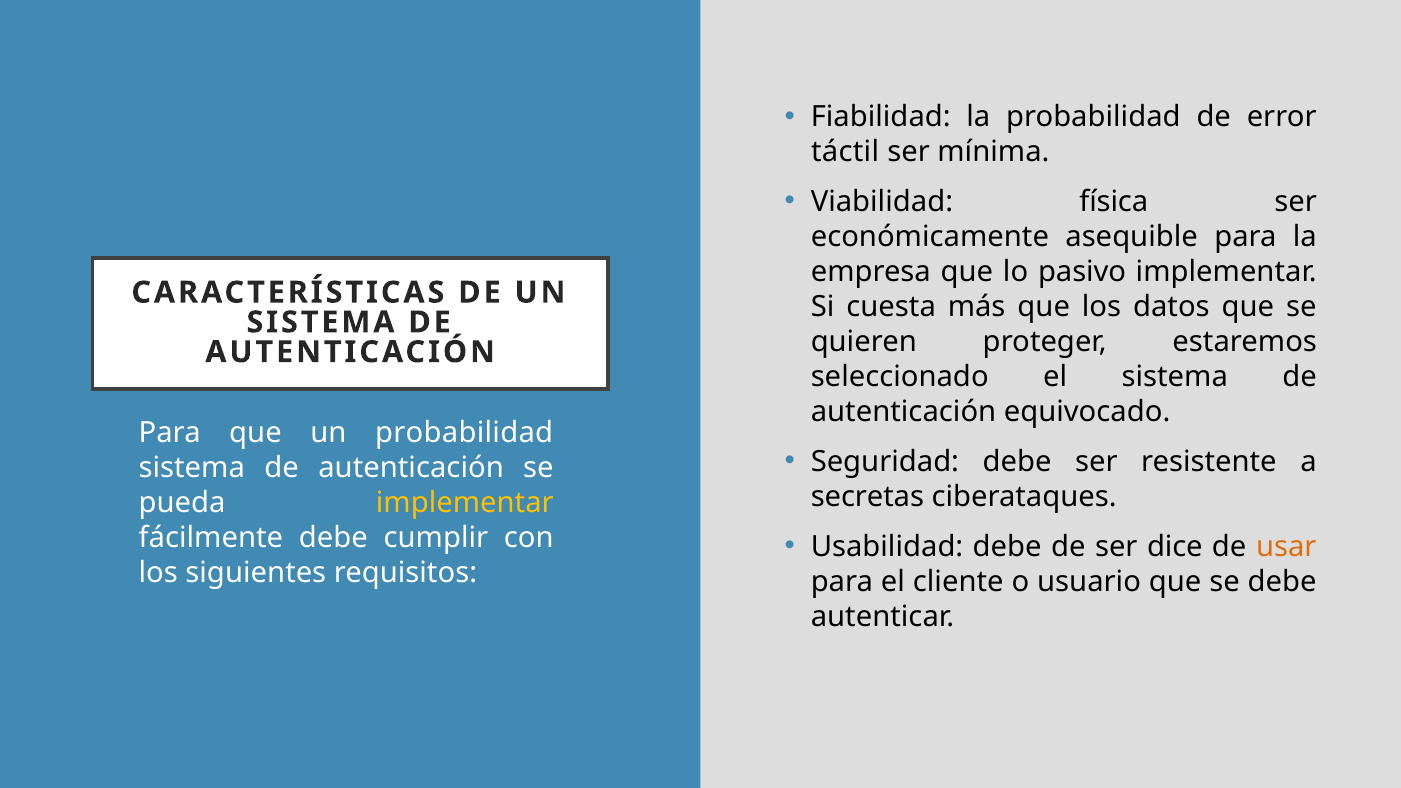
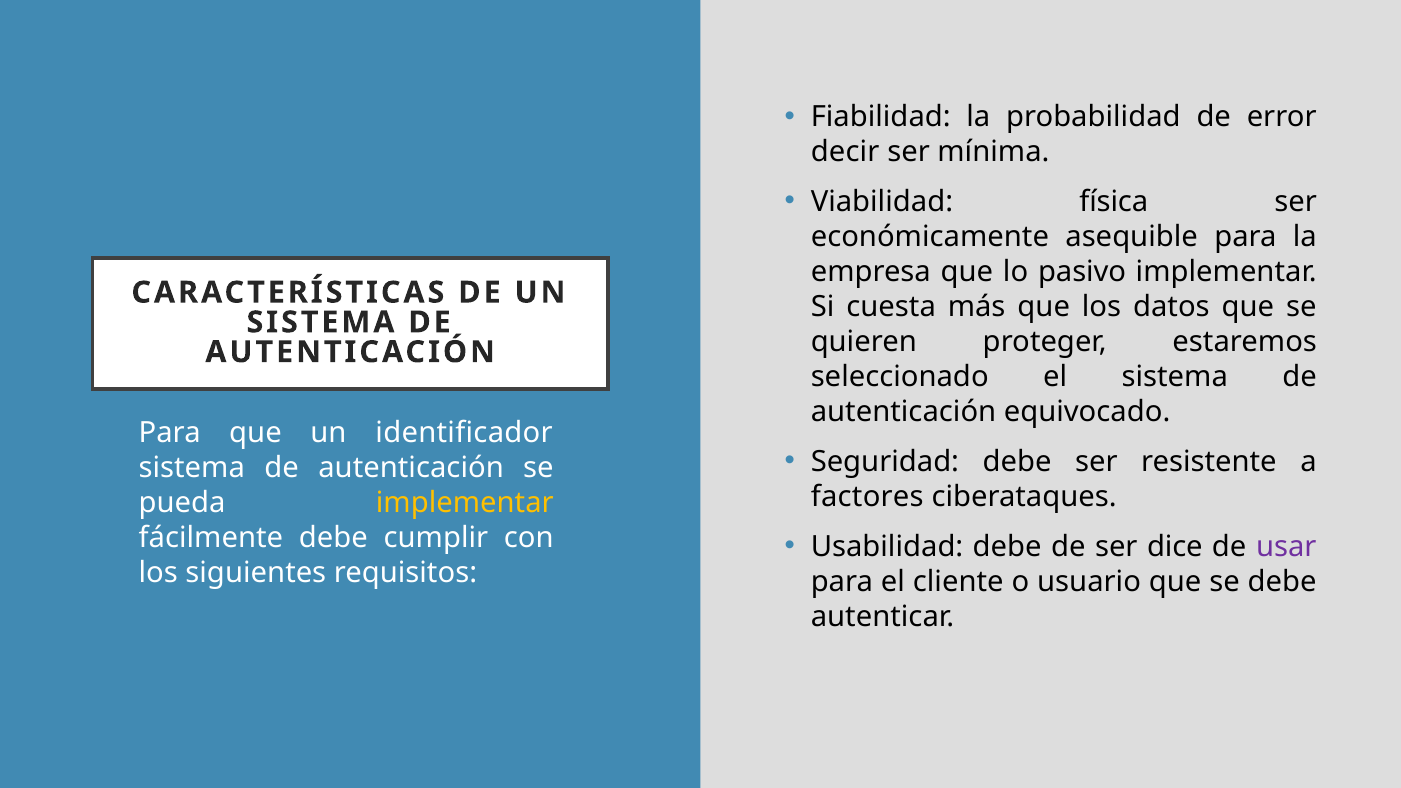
táctil: táctil -> decir (845, 152)
un probabilidad: probabilidad -> identificador (464, 433)
secretas: secretas -> factores (867, 497)
usar colour: orange -> purple (1286, 547)
